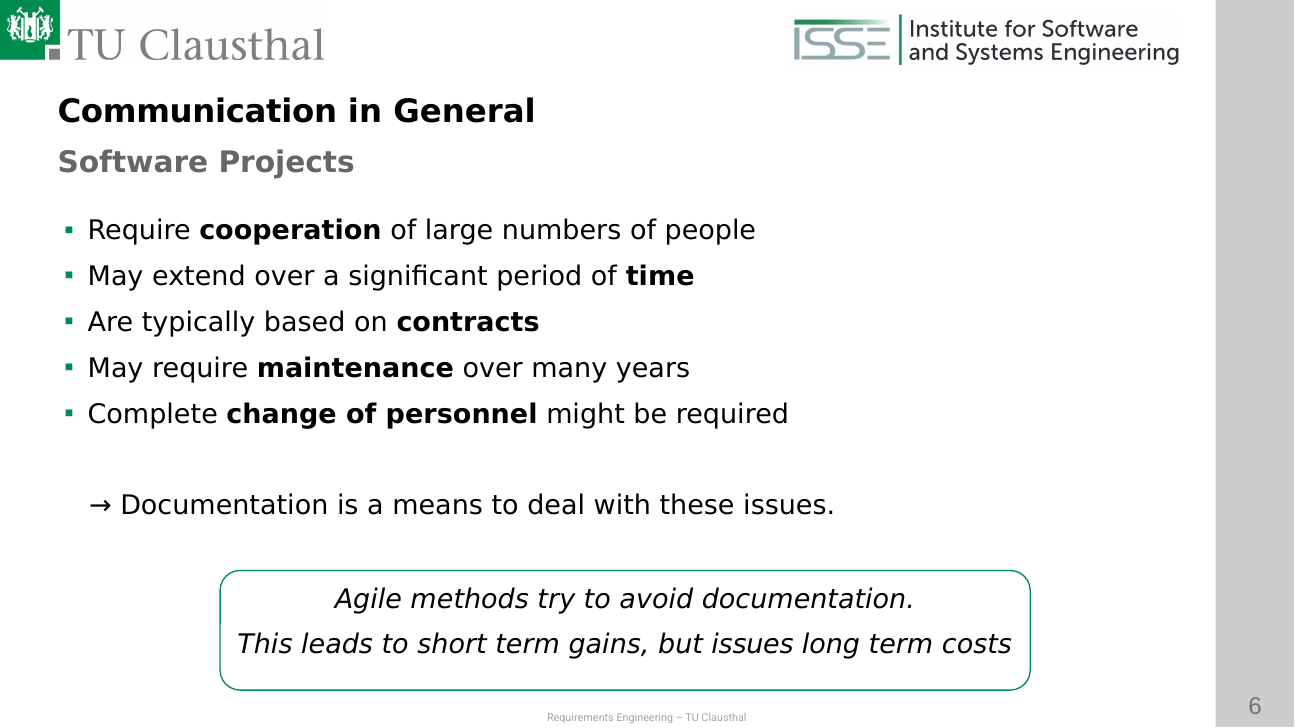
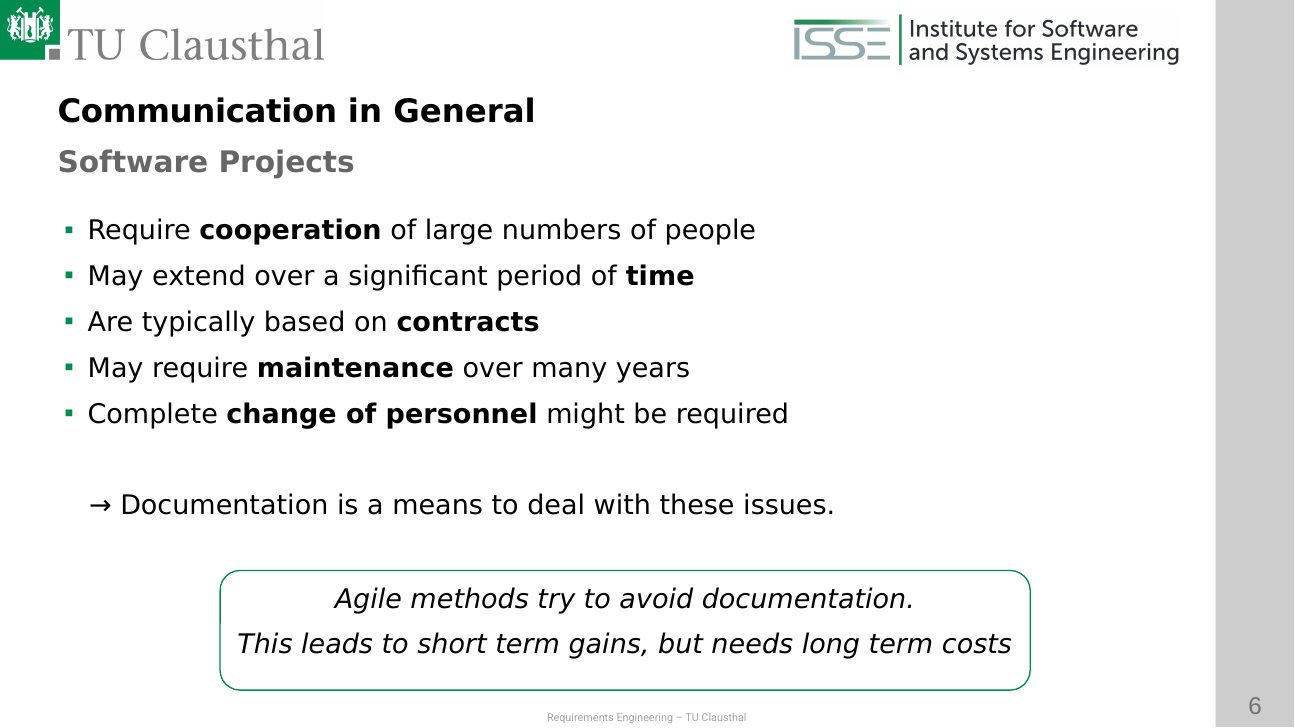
but issues: issues -> needs (752, 645)
